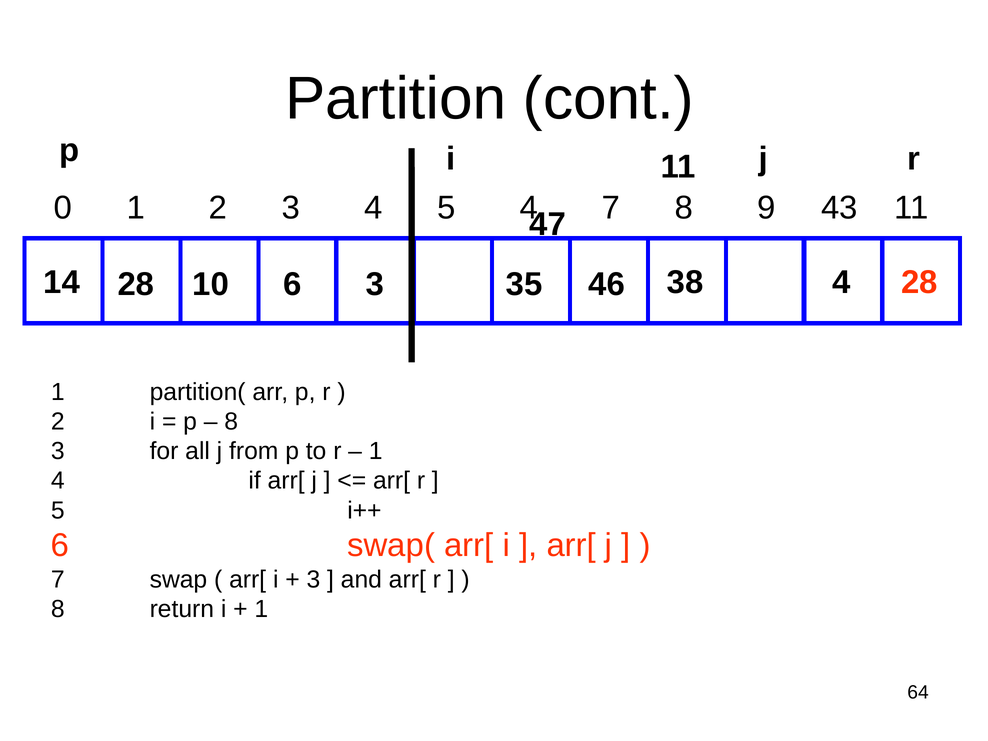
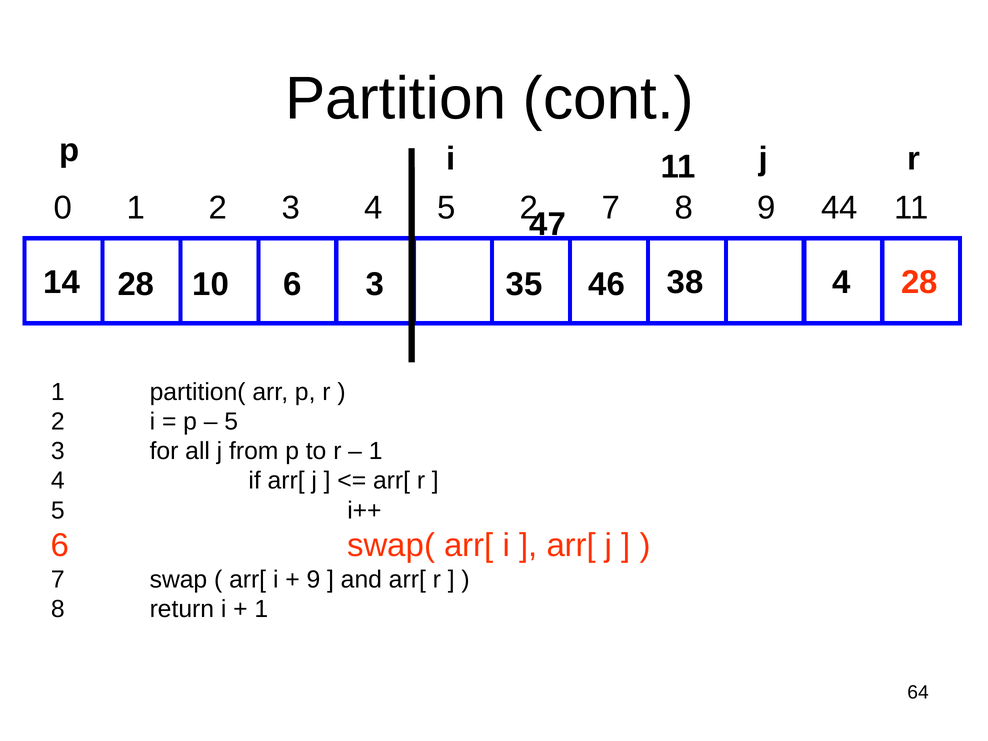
5 4: 4 -> 2 (529, 208)
43: 43 -> 44 (839, 208)
8: 8 -> 5 (231, 422)
3: 3 -> 9 (313, 580)
